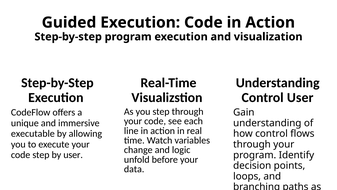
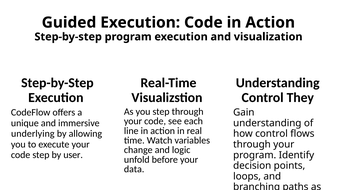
Control User: User -> They (300, 97)
executable: executable -> underlying (33, 133)
